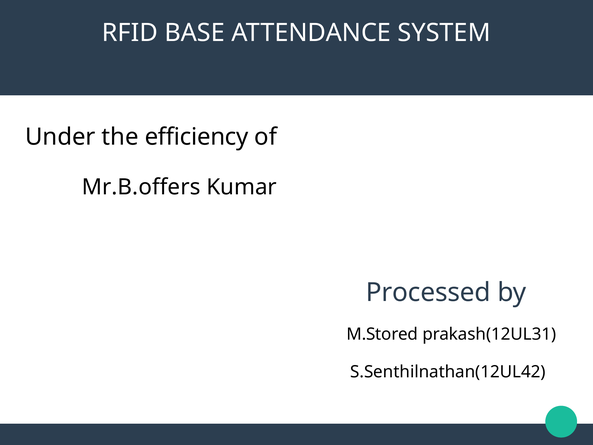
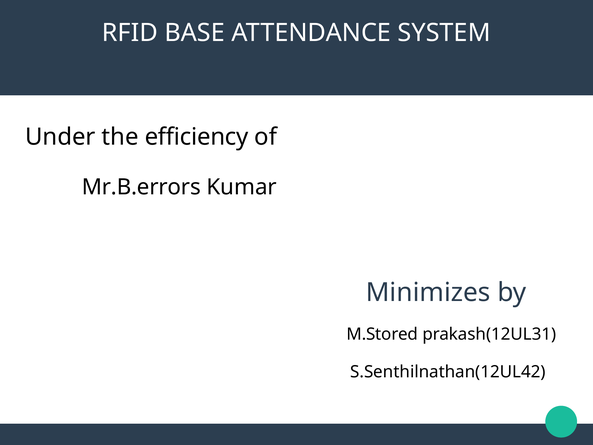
Mr.B.offers: Mr.B.offers -> Mr.B.errors (141, 187)
Processed: Processed -> Minimizes (428, 292)
